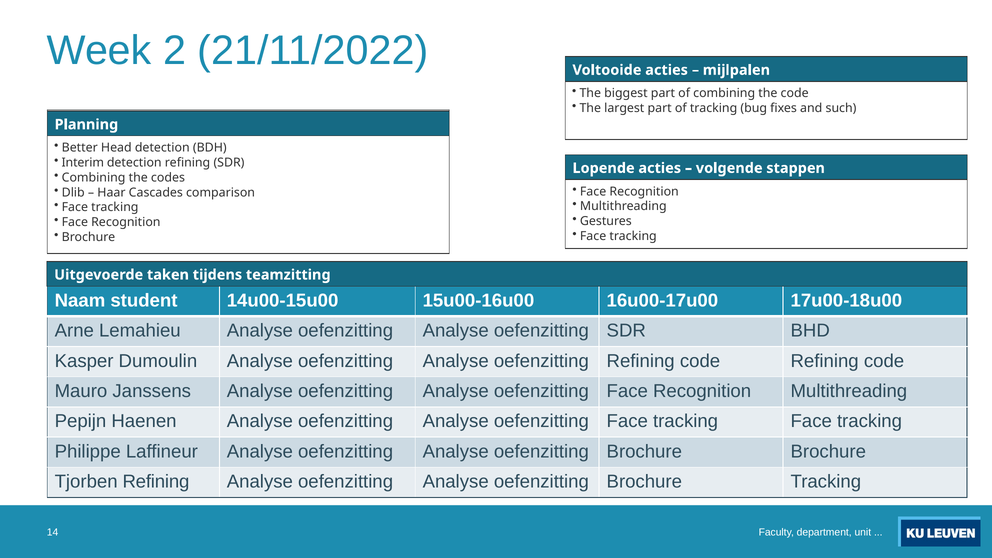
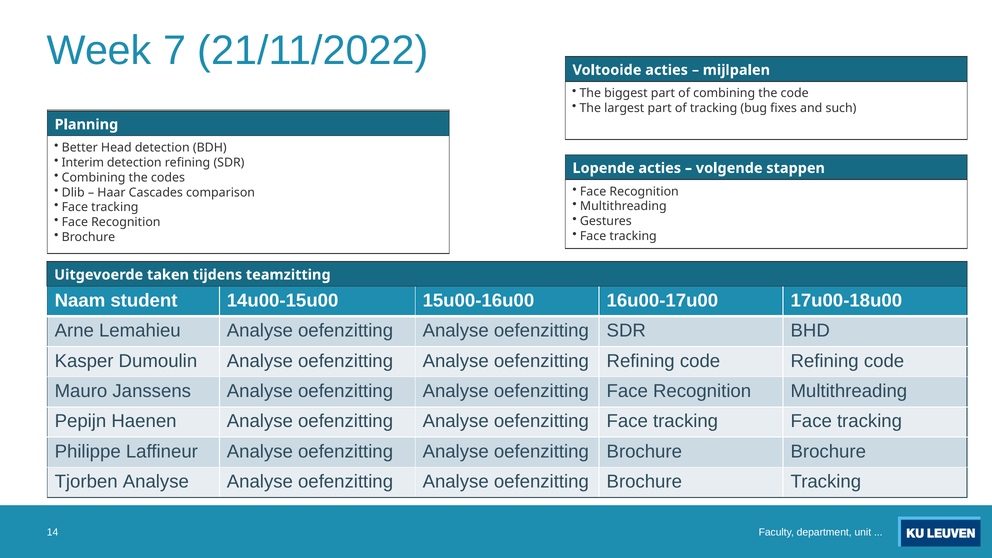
2: 2 -> 7 (174, 50)
Tjorben Refining: Refining -> Analyse (156, 482)
